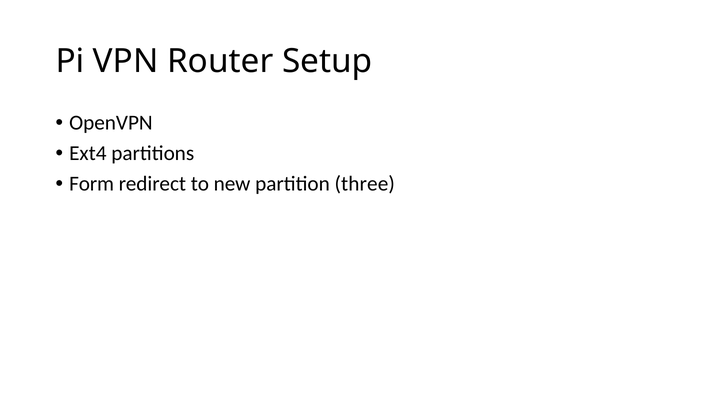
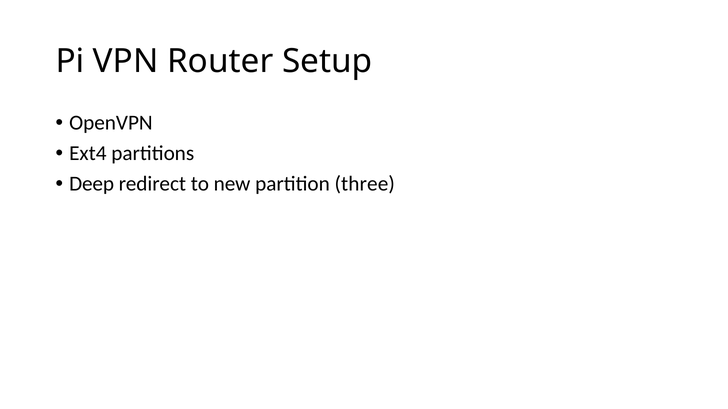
Form: Form -> Deep (92, 184)
